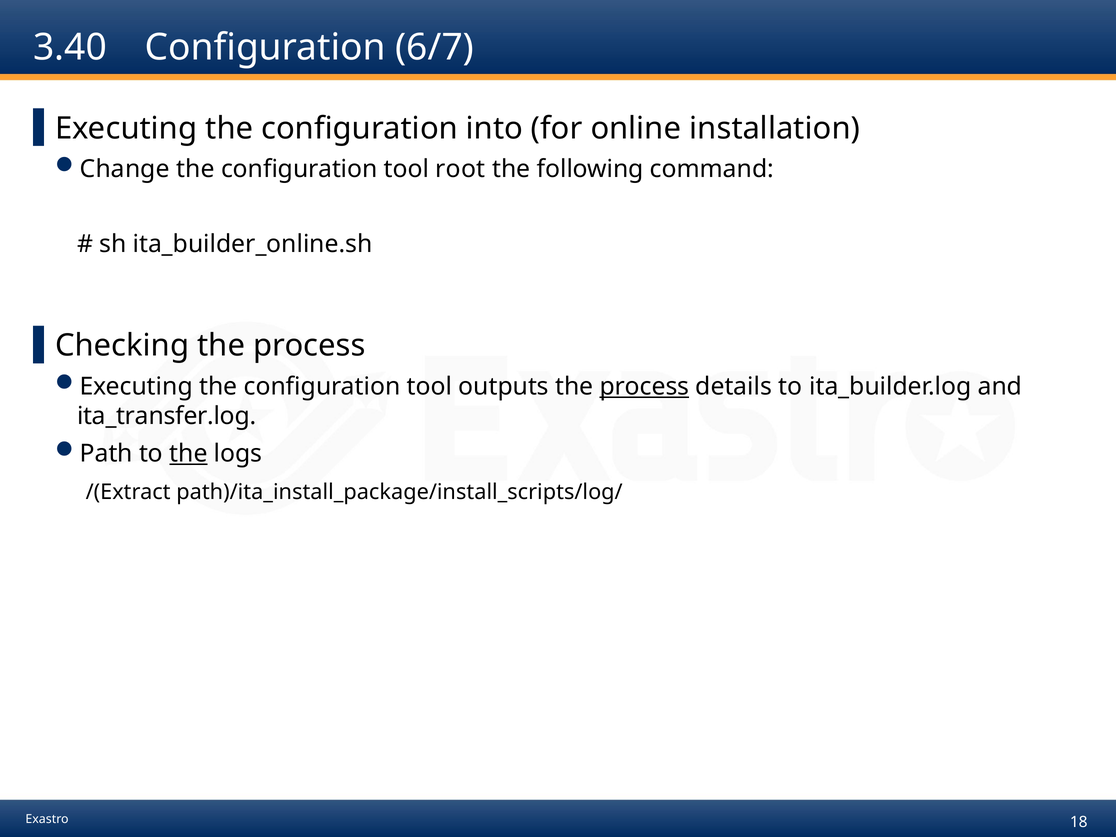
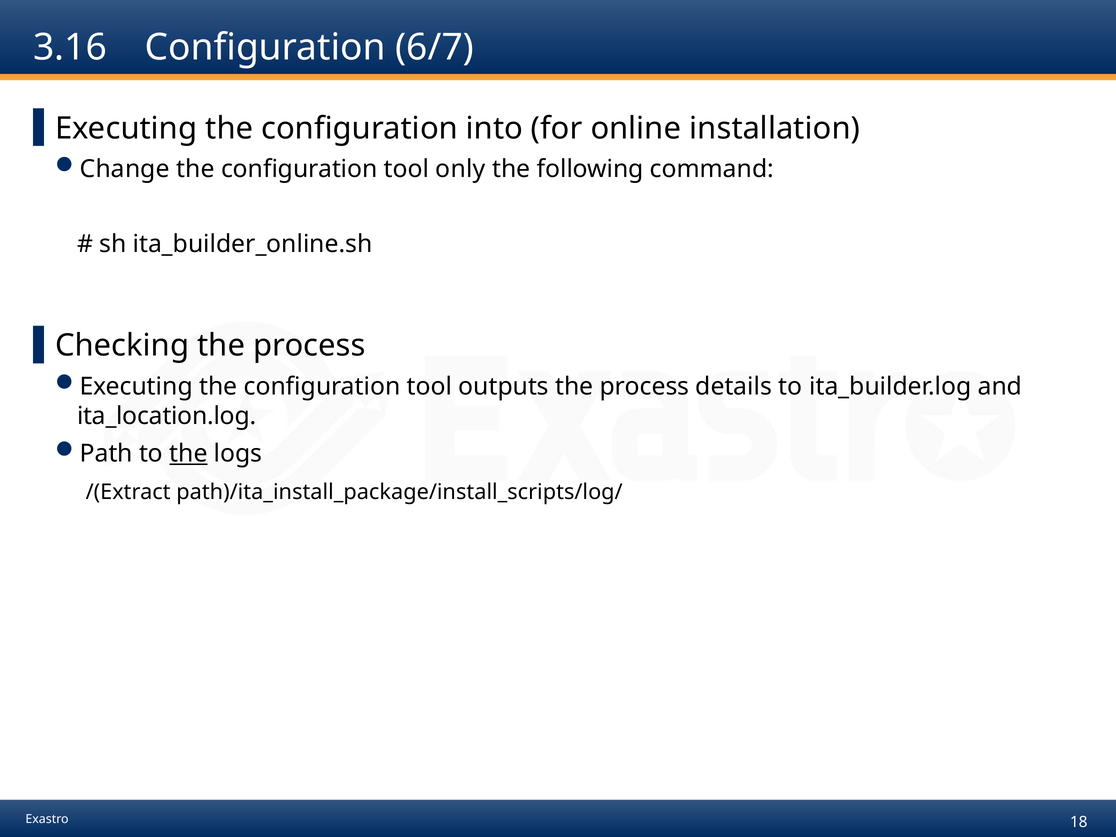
3.40: 3.40 -> 3.16 (70, 47)
root: root -> only (460, 169)
process underline: present -> none (644, 386)
ita_transfer.log: ita_transfer.log -> ita_location.log (167, 416)
